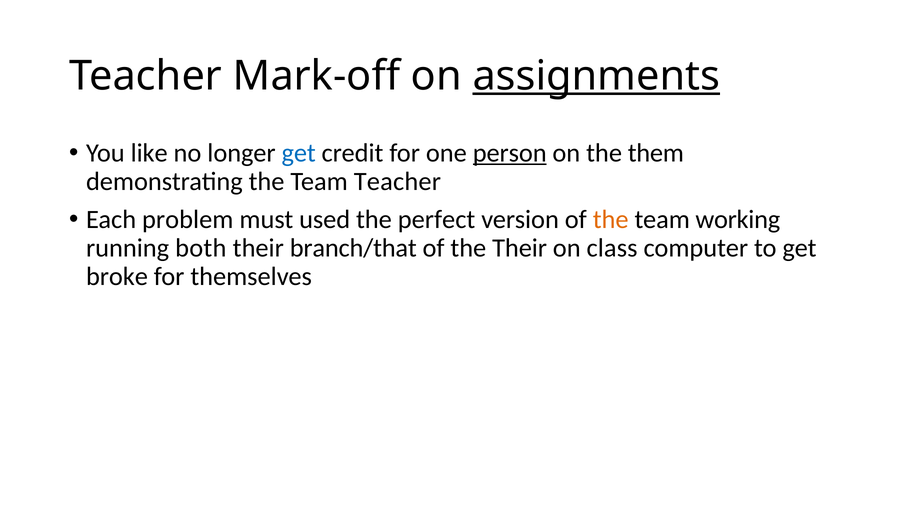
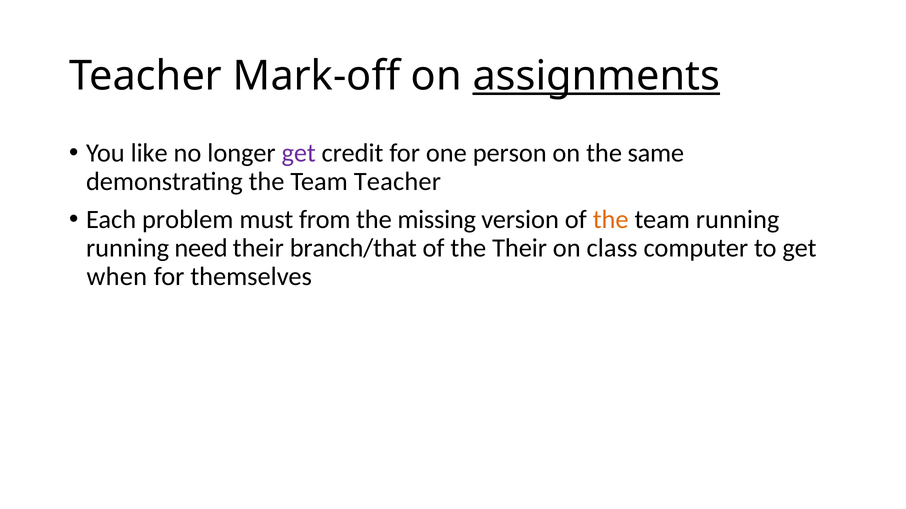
get colour: blue -> purple (299, 153)
person underline: present -> none (510, 153)
them: them -> same (656, 153)
used: used -> from (325, 220)
perfect: perfect -> missing (437, 220)
team working: working -> running (738, 220)
both: both -> need (201, 248)
broke: broke -> when (117, 277)
